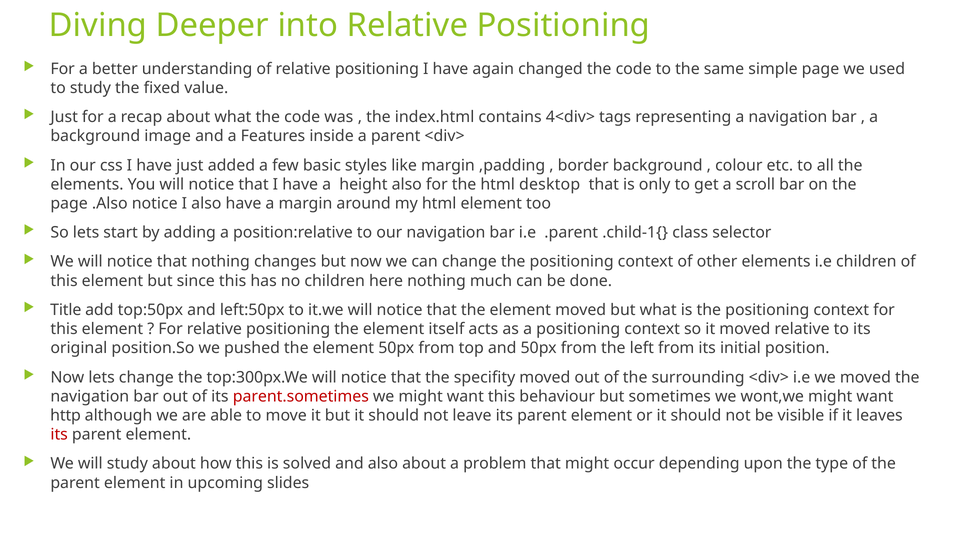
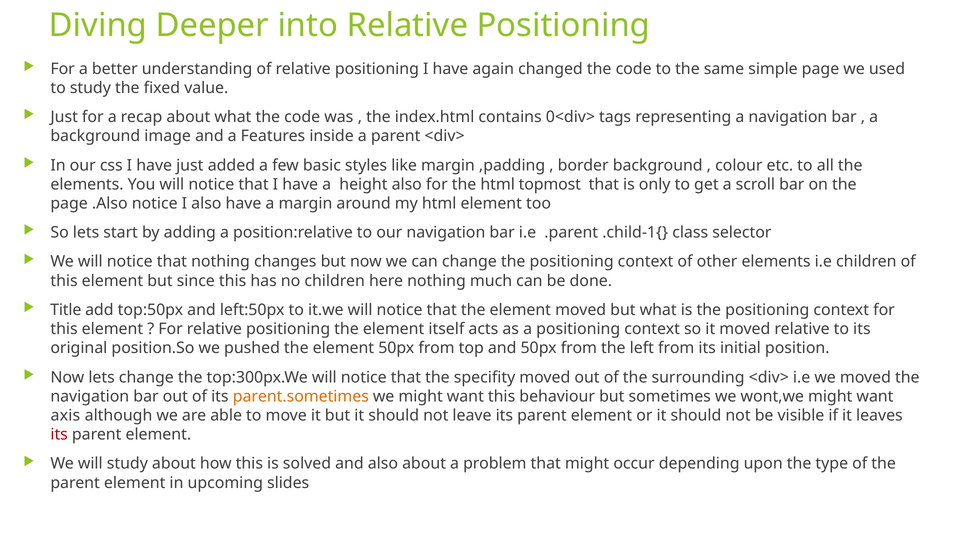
4<div>: 4<div> -> 0<div> (570, 117)
desktop: desktop -> topmost (550, 185)
parent.sometimes colour: red -> orange (301, 397)
http: http -> axis (65, 416)
